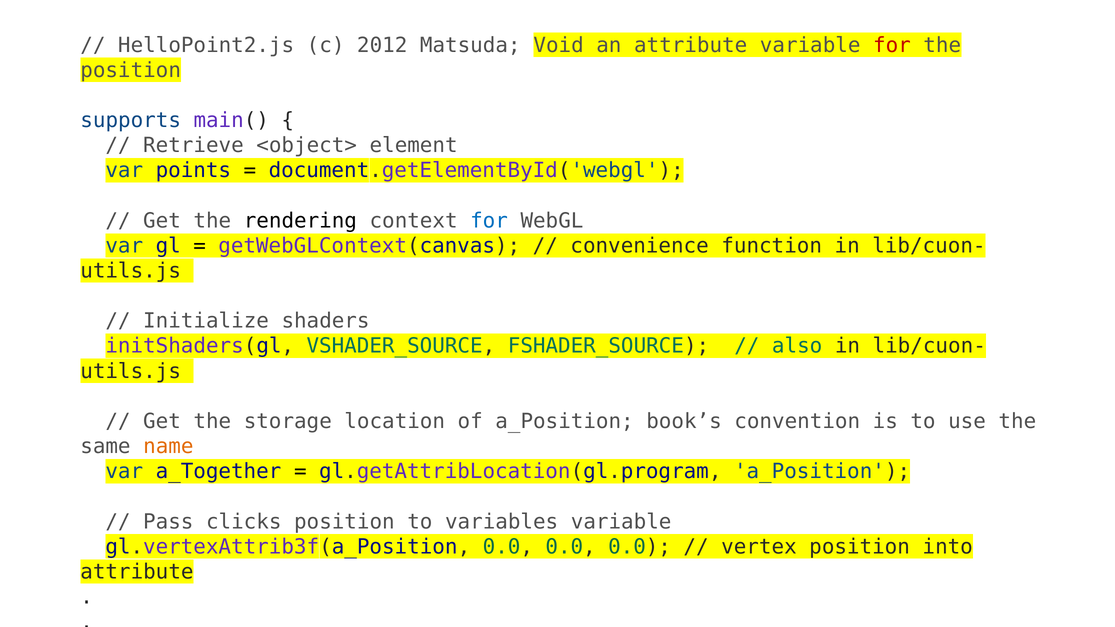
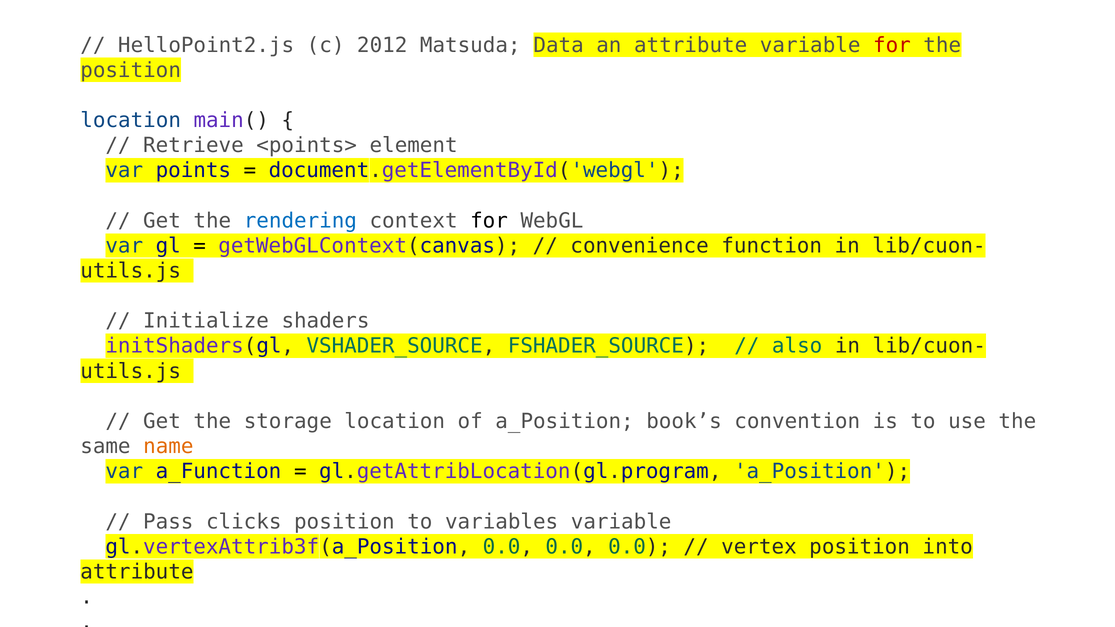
Void: Void -> Data (559, 45)
supports: supports -> location (131, 120)
<object>: <object> -> <points> (307, 146)
rendering colour: black -> blue (300, 221)
for colour: blue -> black (489, 221)
a_Together: a_Together -> a_Function (218, 472)
